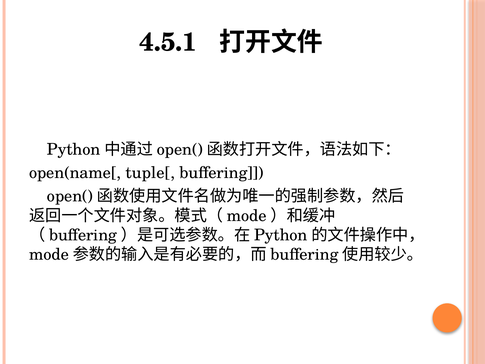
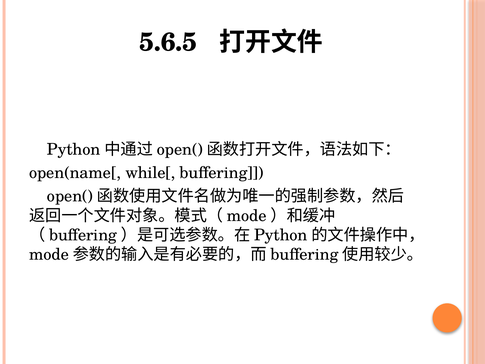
4.5.1: 4.5.1 -> 5.6.5 (168, 42)
tuple[: tuple[ -> while[ (150, 173)
